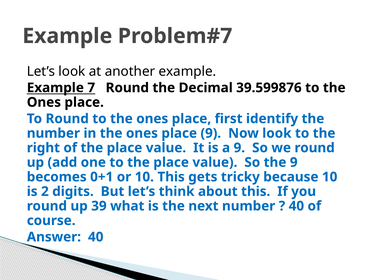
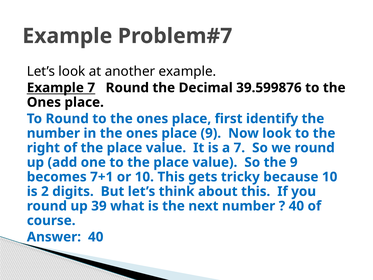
a 9: 9 -> 7 (239, 148)
0+1: 0+1 -> 7+1 (102, 177)
